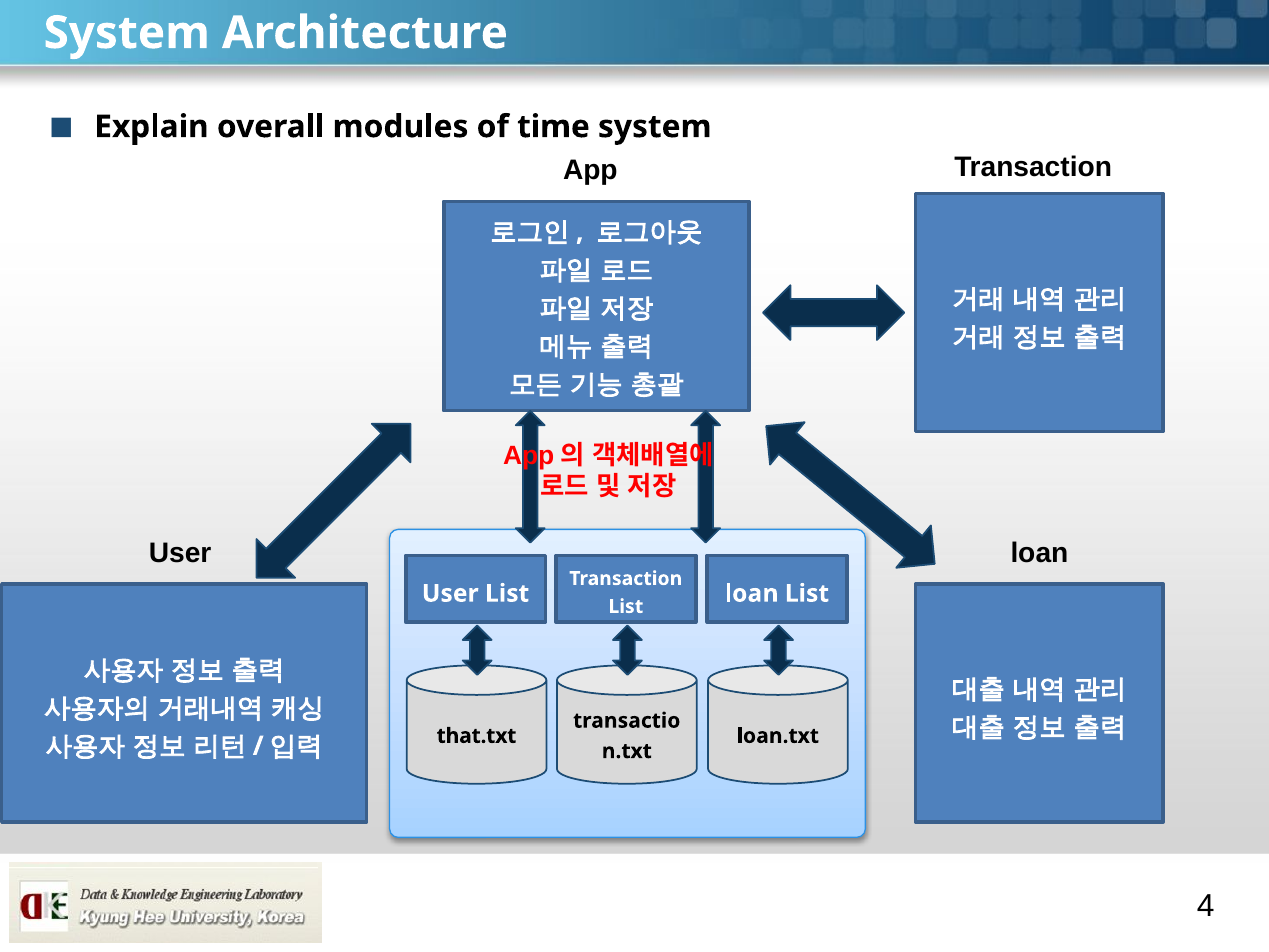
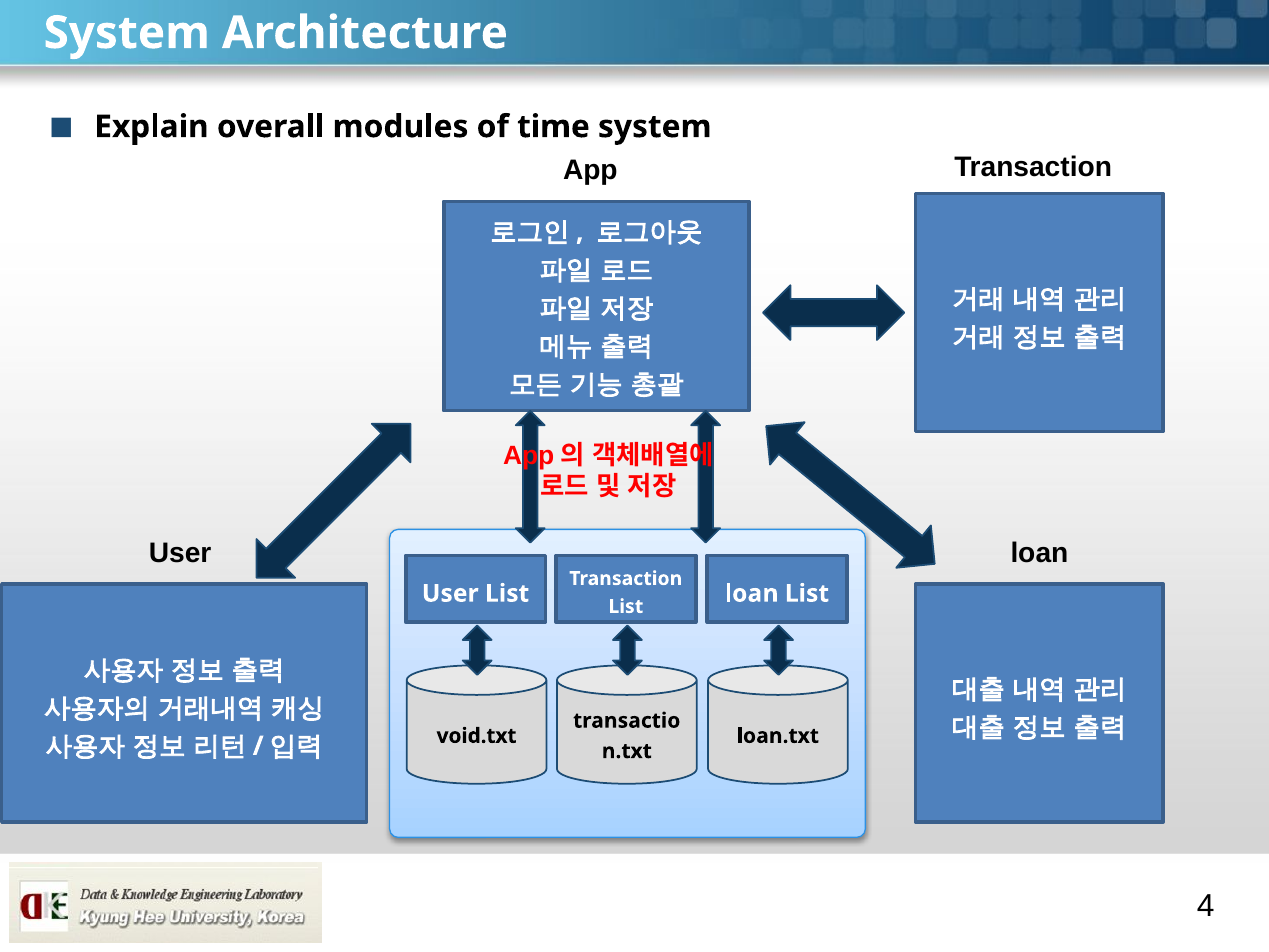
that.txt: that.txt -> void.txt (477, 736)
